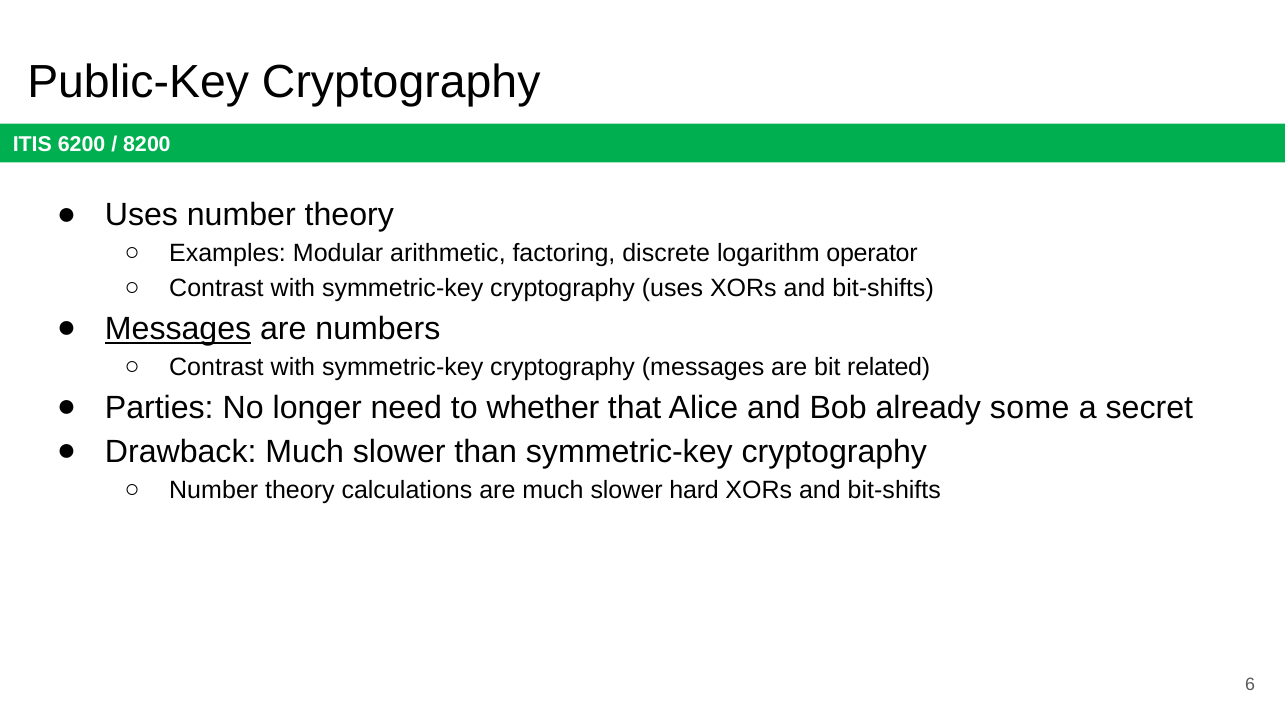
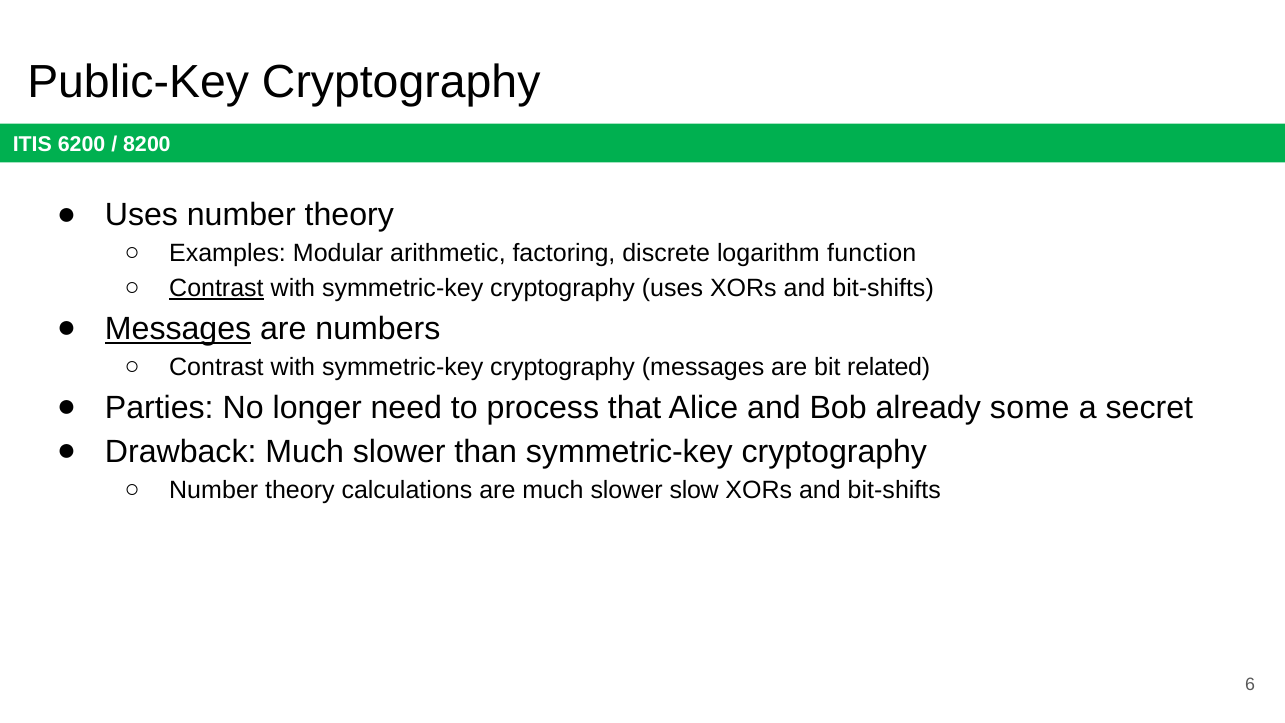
operator: operator -> function (872, 254)
Contrast underline: none -> present (216, 288)
whether: whether -> process (543, 408)
hard: hard -> slow (694, 490)
